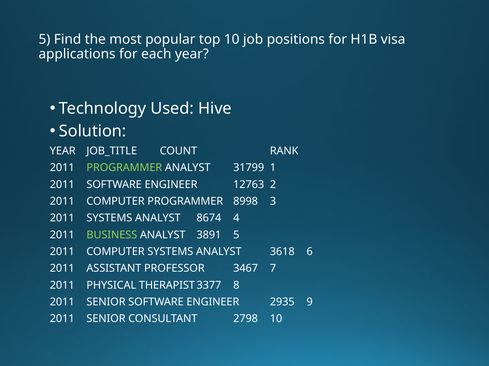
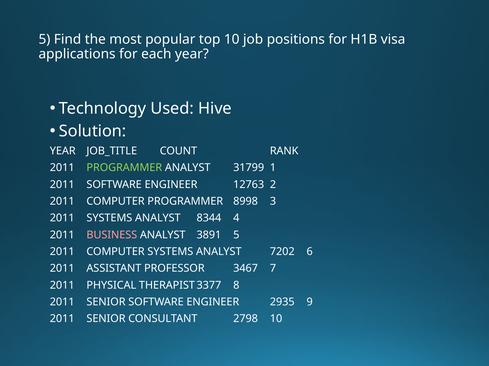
8674: 8674 -> 8344 (209, 218)
BUSINESS colour: light green -> pink (112, 235)
3618: 3618 -> 7202 (282, 252)
